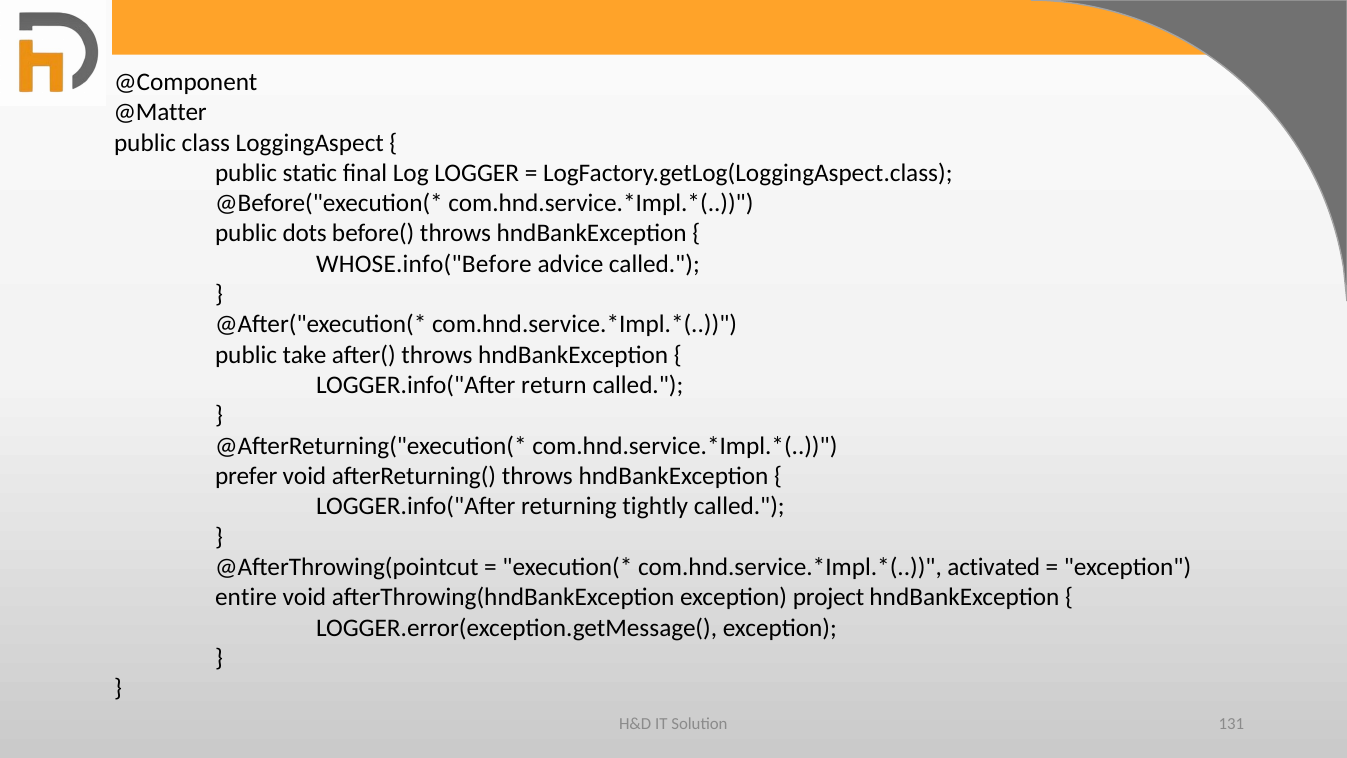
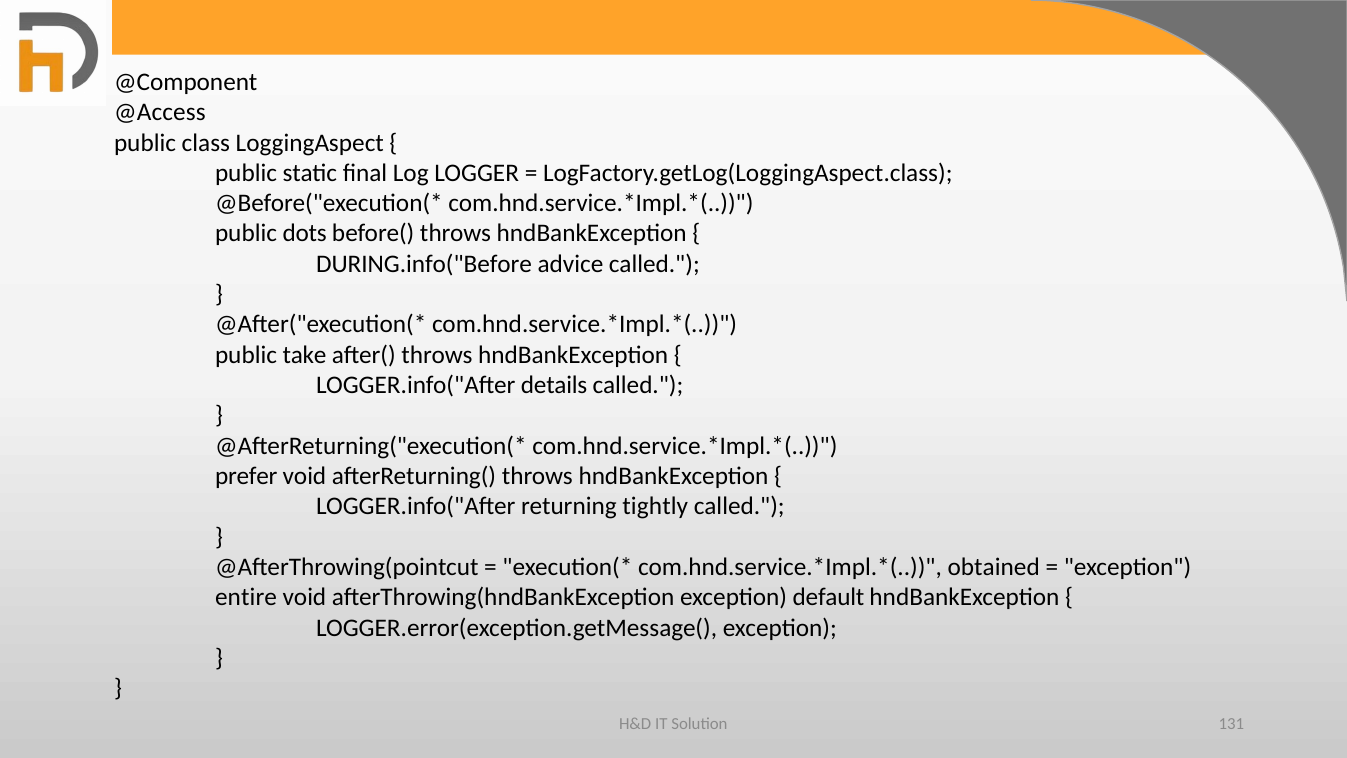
@Matter: @Matter -> @Access (160, 112)
WHOSE.info("Before: WHOSE.info("Before -> DURING.info("Before (424, 264)
return: return -> details (554, 385)
activated: activated -> obtained (994, 567)
project: project -> default (829, 597)
